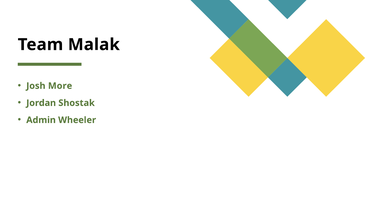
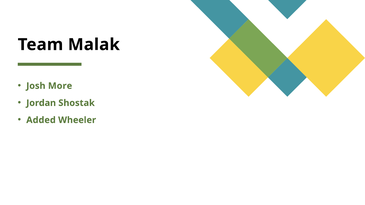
Admin: Admin -> Added (41, 120)
